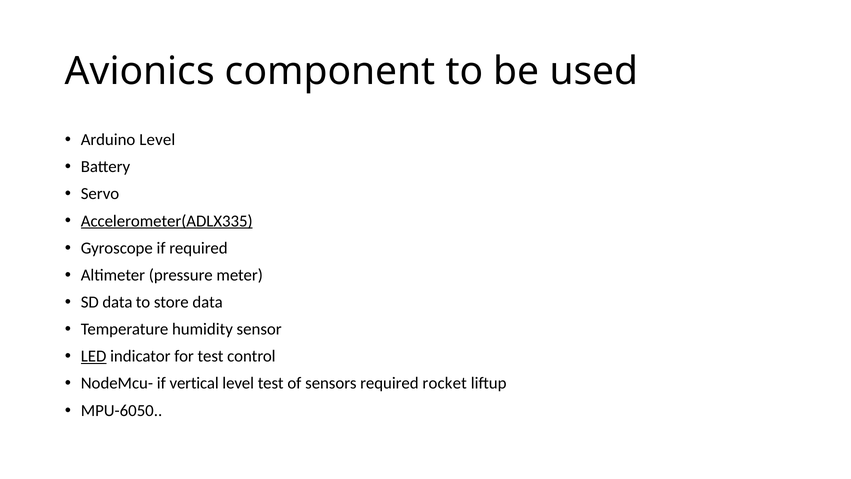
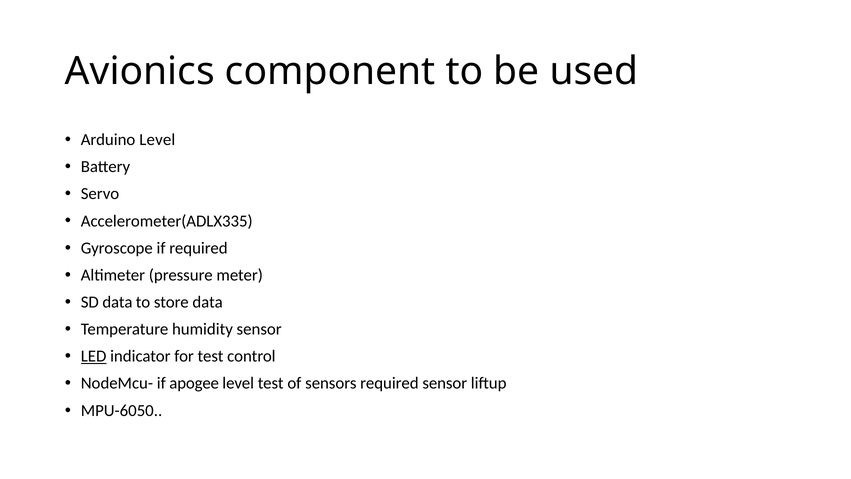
Accelerometer(ADLX335 underline: present -> none (167, 221)
vertical: vertical -> apogee (194, 383)
required rocket: rocket -> sensor (445, 383)
